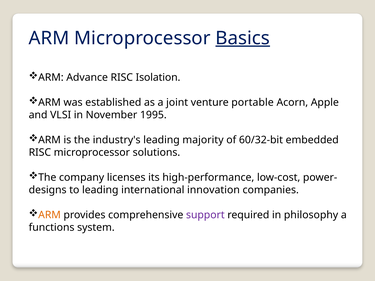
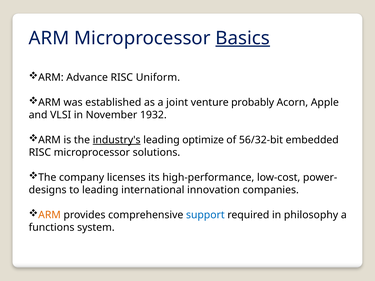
Isolation: Isolation -> Uniform (158, 78)
portable: portable -> probably (253, 103)
1995: 1995 -> 1932 (153, 115)
industry's underline: none -> present (117, 140)
majority: majority -> optimize (203, 140)
60/32-bit: 60/32-bit -> 56/32-bit (261, 140)
support colour: purple -> blue (205, 215)
